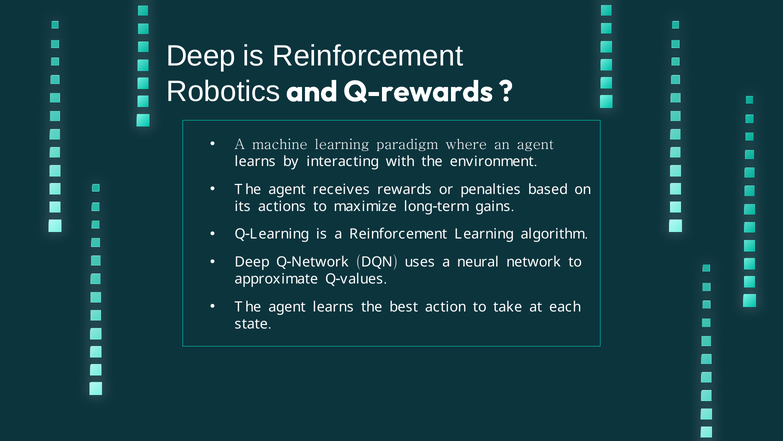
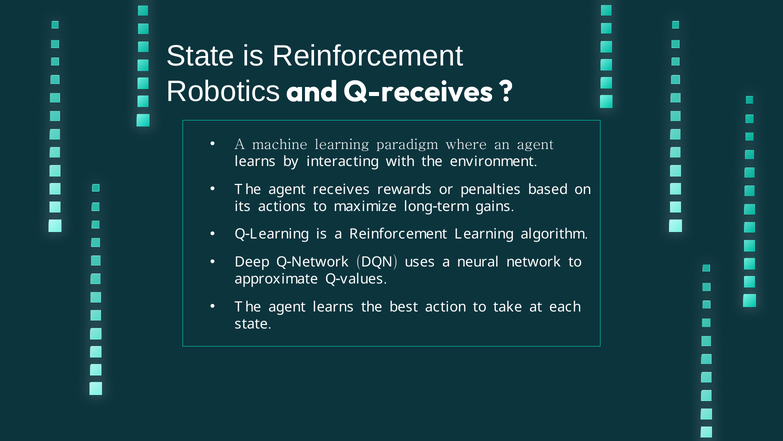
Deep: Deep -> State (201, 56)
Q-rewards: Q-rewards -> Q-receives (418, 91)
